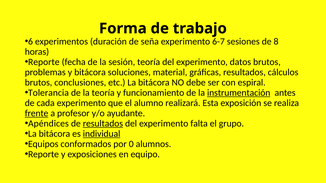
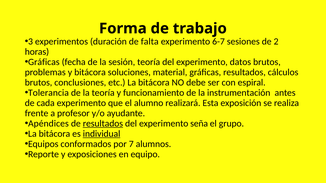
6: 6 -> 3 (31, 42)
seña: seña -> falta (150, 42)
8: 8 -> 2 (276, 42)
Reporte: Reporte -> Gráficas (44, 62)
instrumentación underline: present -> none (239, 93)
frente underline: present -> none (37, 113)
falta: falta -> seña (199, 124)
0: 0 -> 7 (131, 144)
